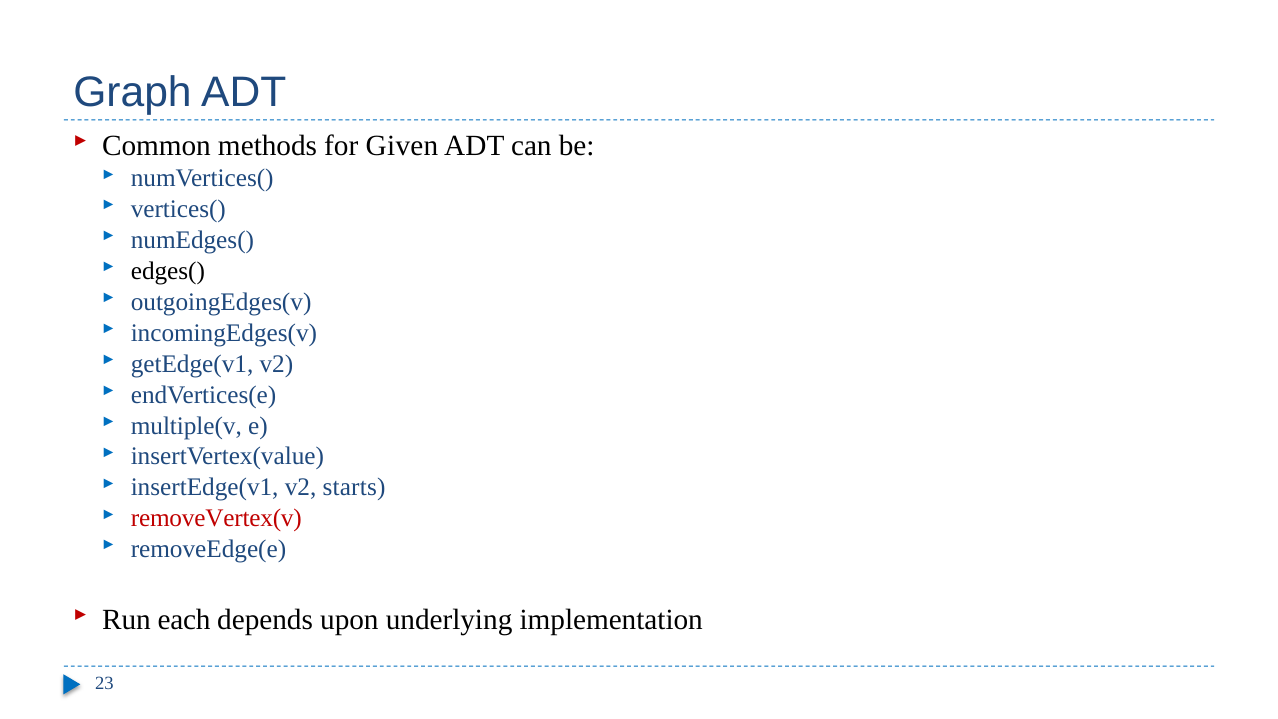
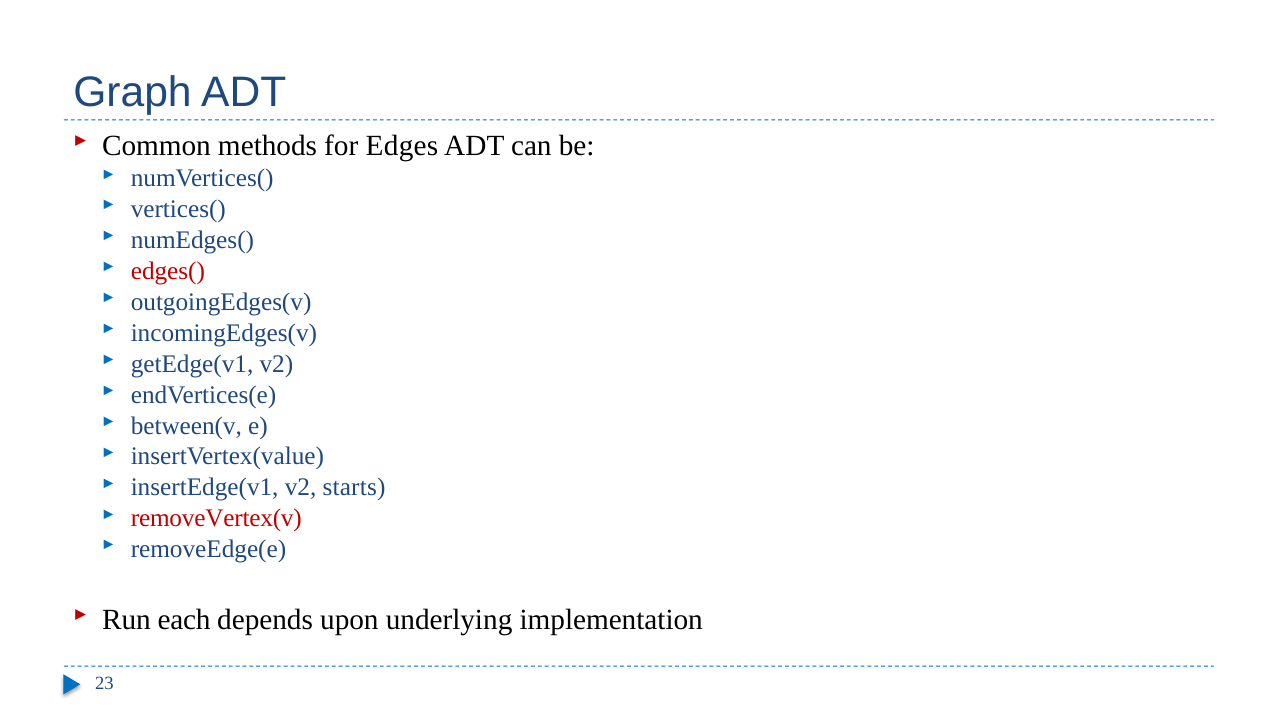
Given: Given -> Edges (402, 145)
edges( colour: black -> red (168, 271)
multiple(v: multiple(v -> between(v (186, 426)
